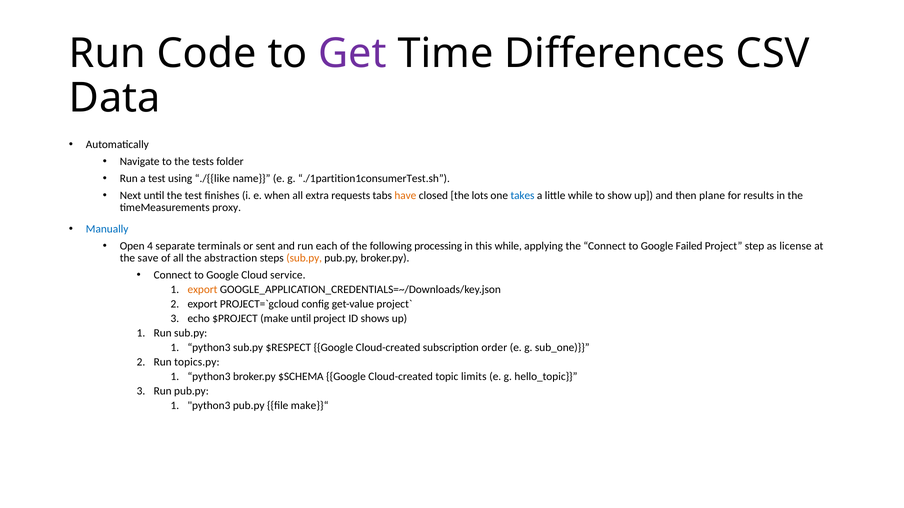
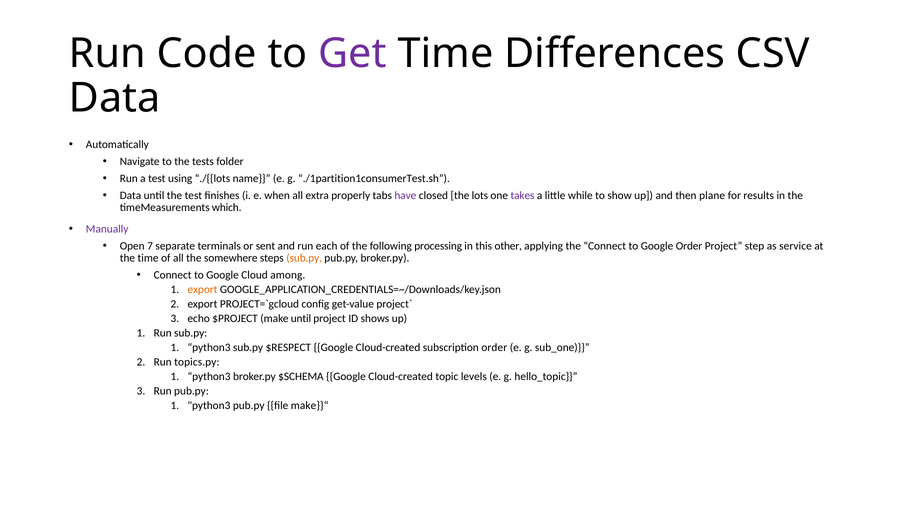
./{{like: ./{{like -> ./{{lots (212, 179)
Next: Next -> Data (130, 195)
requests: requests -> properly (351, 195)
have colour: orange -> purple (405, 195)
takes colour: blue -> purple (522, 195)
proxy: proxy -> which (227, 208)
Manually colour: blue -> purple (107, 229)
4: 4 -> 7 (150, 246)
this while: while -> other (508, 246)
Google Failed: Failed -> Order (689, 246)
license: license -> service (795, 246)
the save: save -> time (148, 258)
abstraction: abstraction -> somewhere (231, 258)
service: service -> among (288, 275)
limits: limits -> levels (474, 377)
